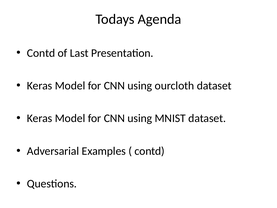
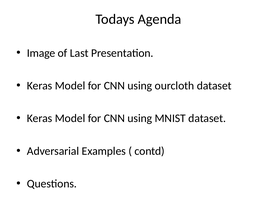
Contd: Contd -> Image (41, 53)
